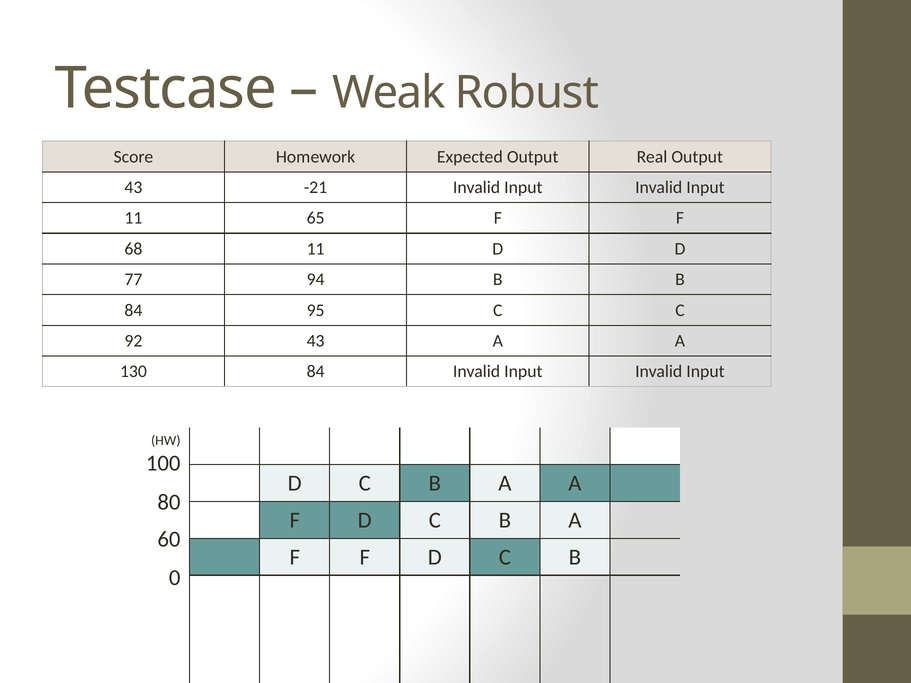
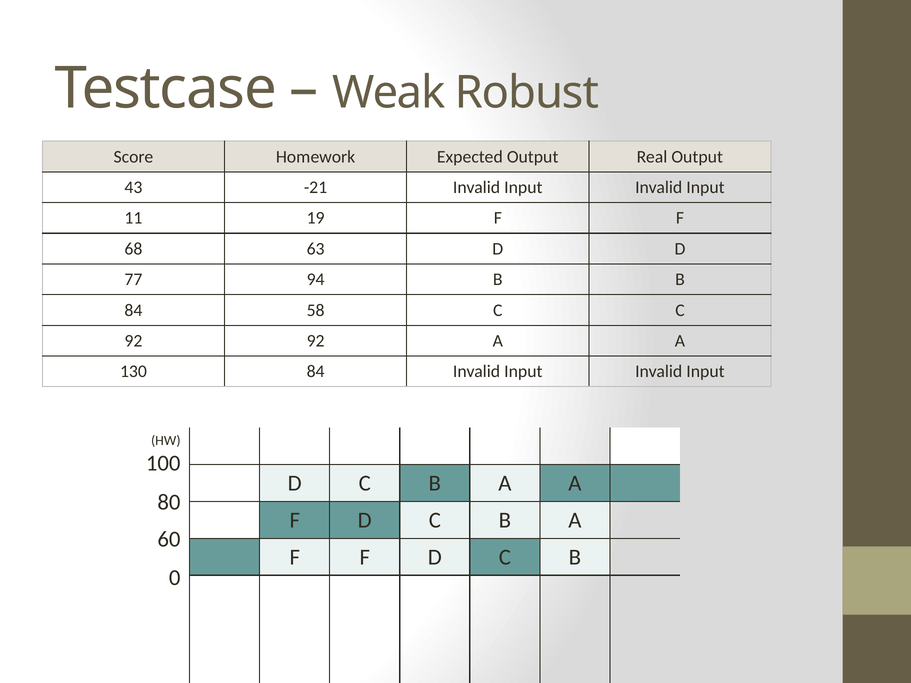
65: 65 -> 19 (316, 218)
68 11: 11 -> 63 (316, 249)
95: 95 -> 58 (316, 310)
92 43: 43 -> 92 (316, 341)
